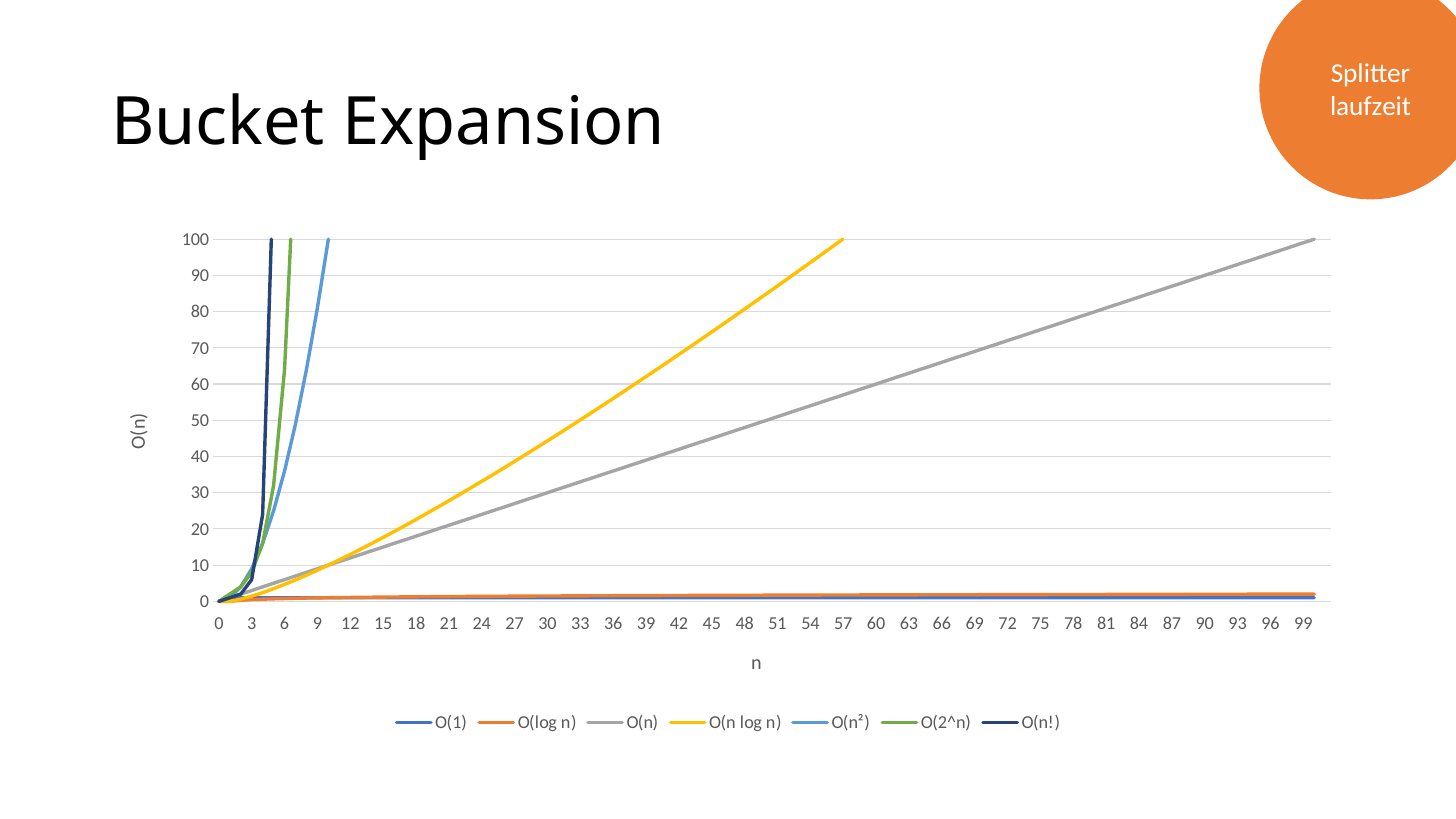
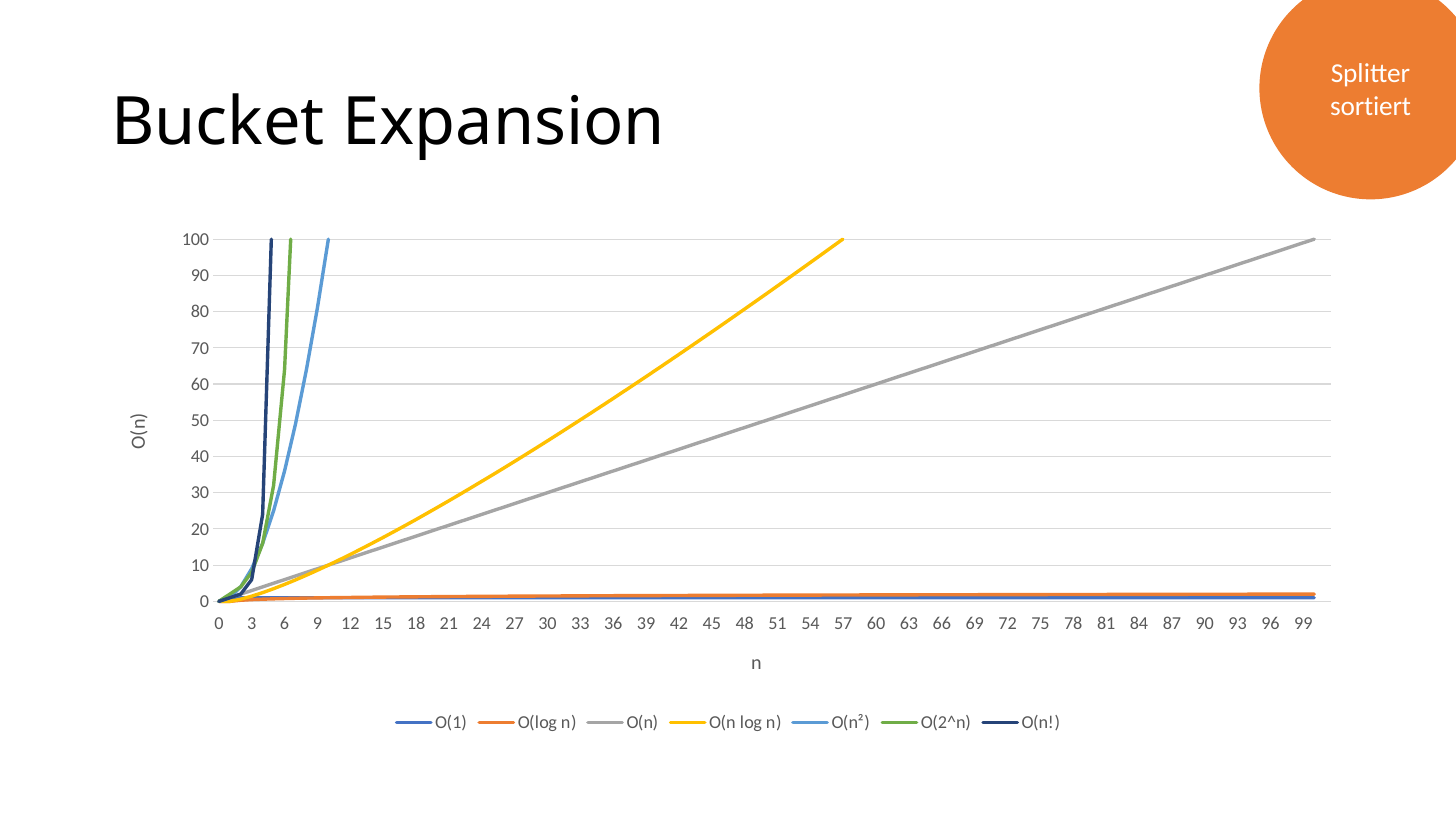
laufzeit: laufzeit -> sortiert (1371, 106)
